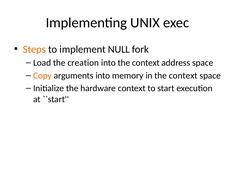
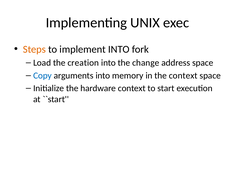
implement NULL: NULL -> INTO (119, 49)
into the context: context -> change (146, 63)
Copy colour: orange -> blue (42, 76)
